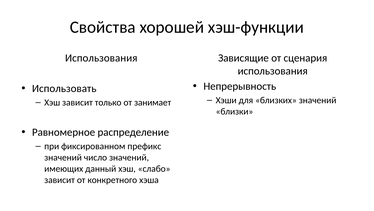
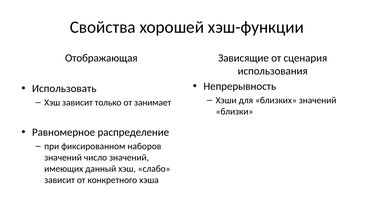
Использования: Использования -> Отображающая (101, 58)
префикс: префикс -> наборов (144, 146)
